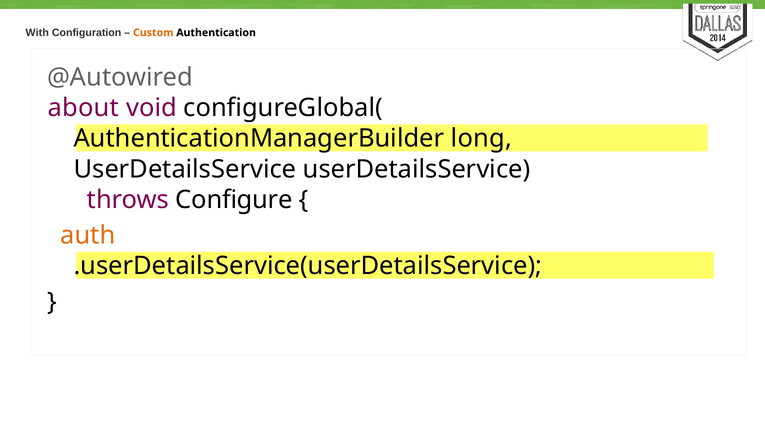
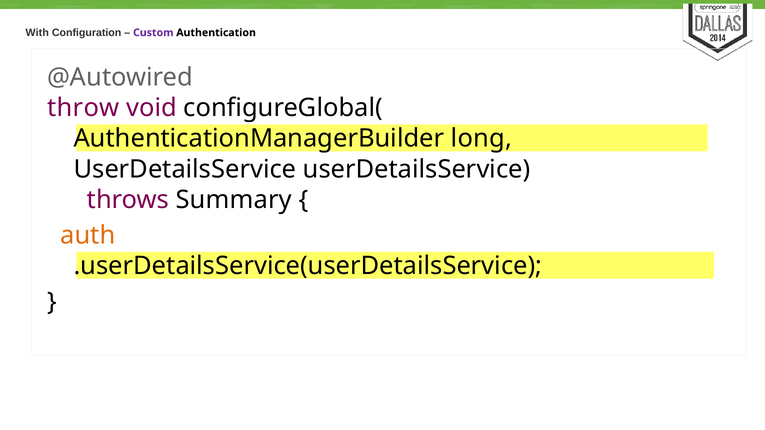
Custom colour: orange -> purple (153, 33)
about: about -> throw (83, 108)
Configure: Configure -> Summary (234, 200)
